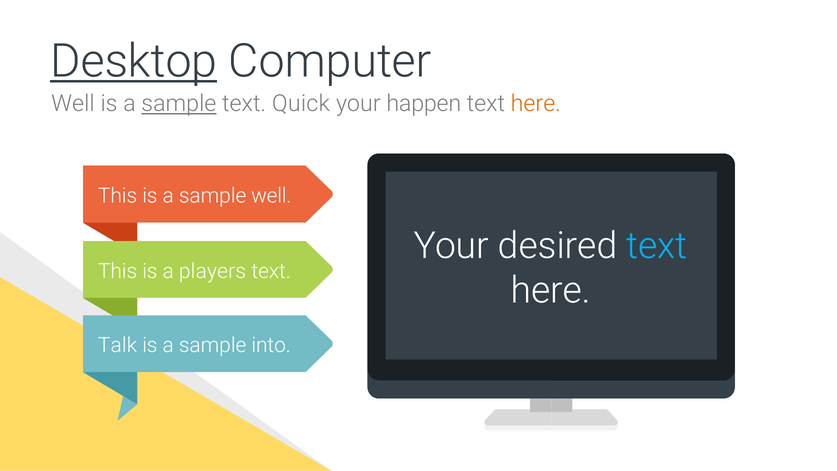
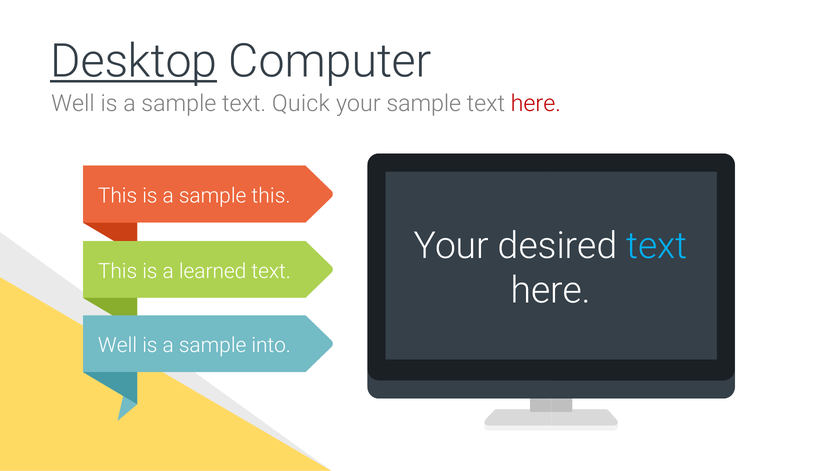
sample underline: present -> none (179, 104)
your happen: happen -> sample (424, 104)
here colour: orange -> red (536, 104)
sample well: well -> this (271, 196)
players: players -> learned (213, 271)
Talk: Talk -> Well (118, 345)
